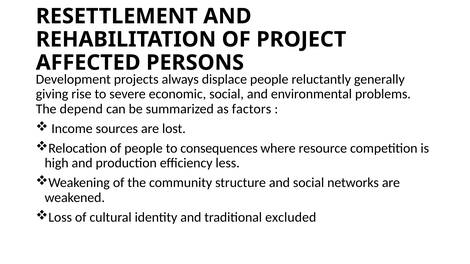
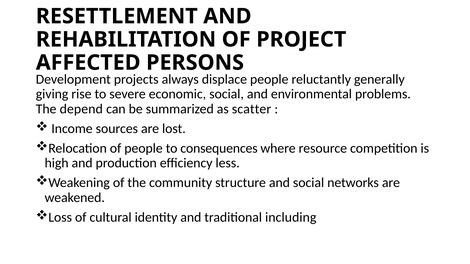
factors: factors -> scatter (252, 109)
excluded: excluded -> including (291, 218)
